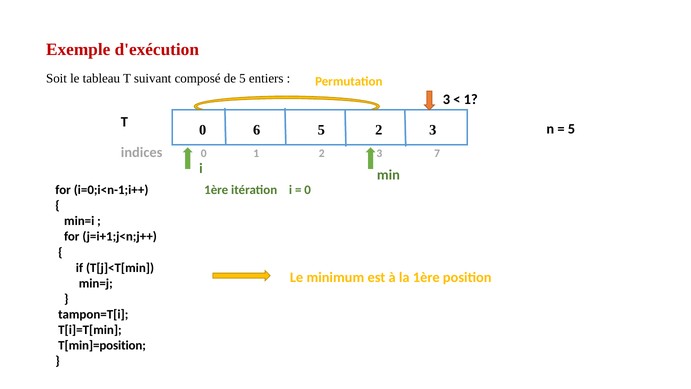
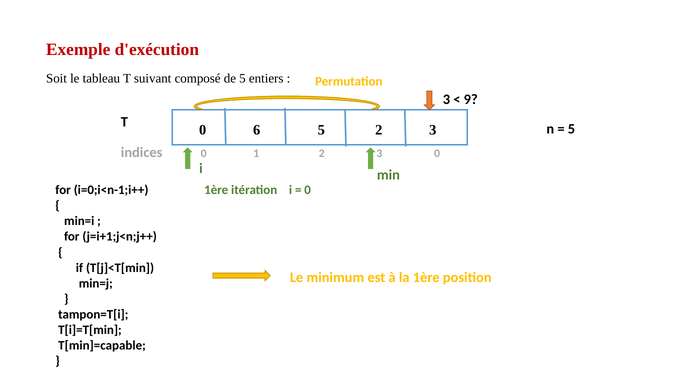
1: 1 -> 9 (471, 99)
3 7: 7 -> 0 (437, 153)
T[min]=position: T[min]=position -> T[min]=capable (102, 345)
